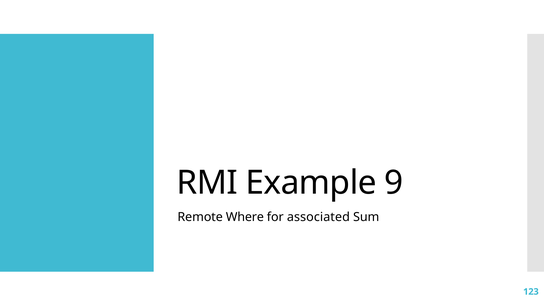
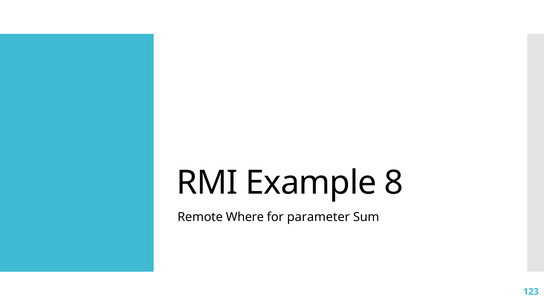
9: 9 -> 8 (394, 183)
associated: associated -> parameter (318, 217)
